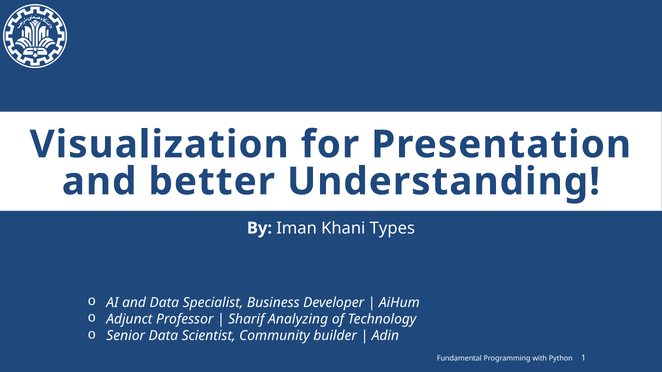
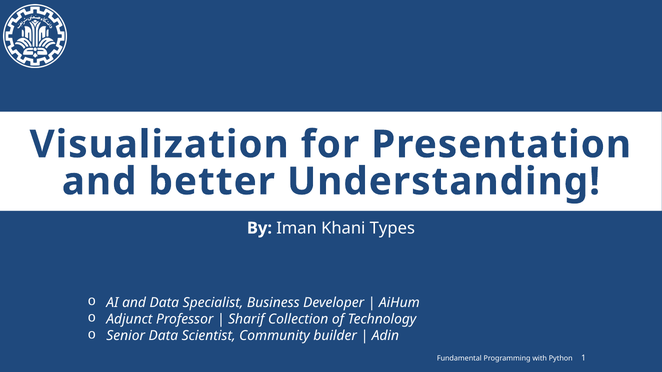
Analyzing: Analyzing -> Collection (298, 320)
